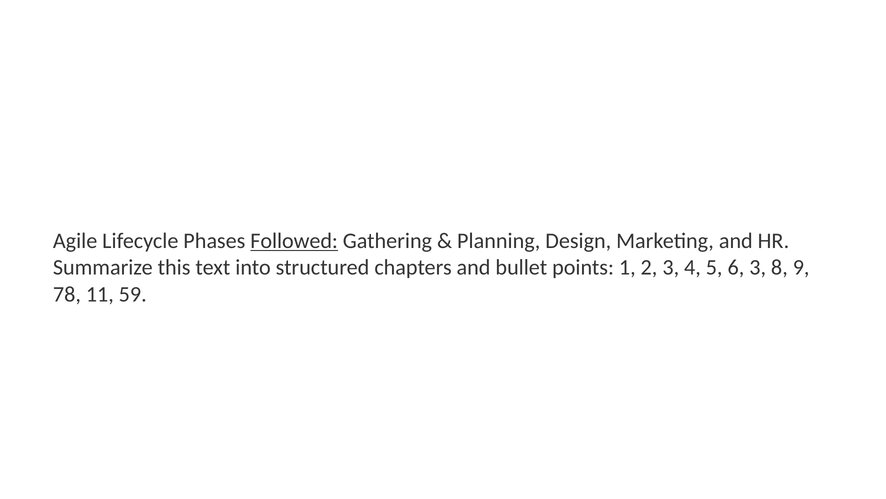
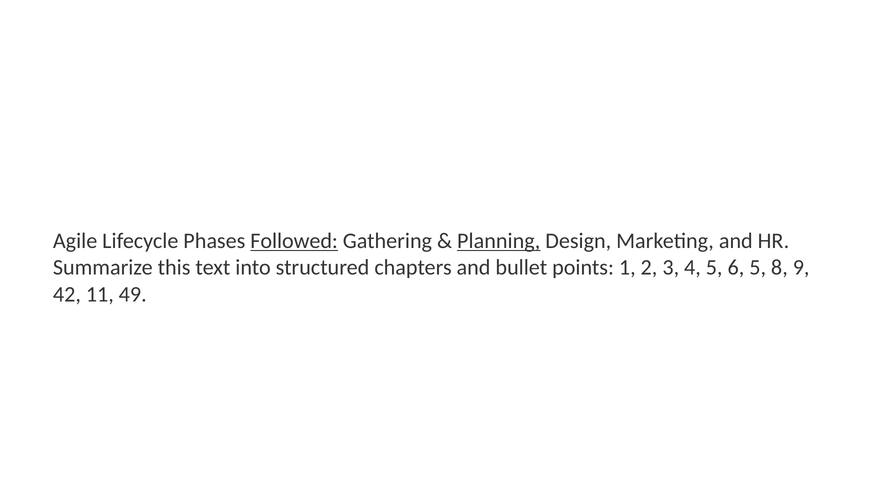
Planning underline: none -> present (499, 241)
6 3: 3 -> 5 (758, 267)
78: 78 -> 42 (67, 294)
59: 59 -> 49 (133, 294)
